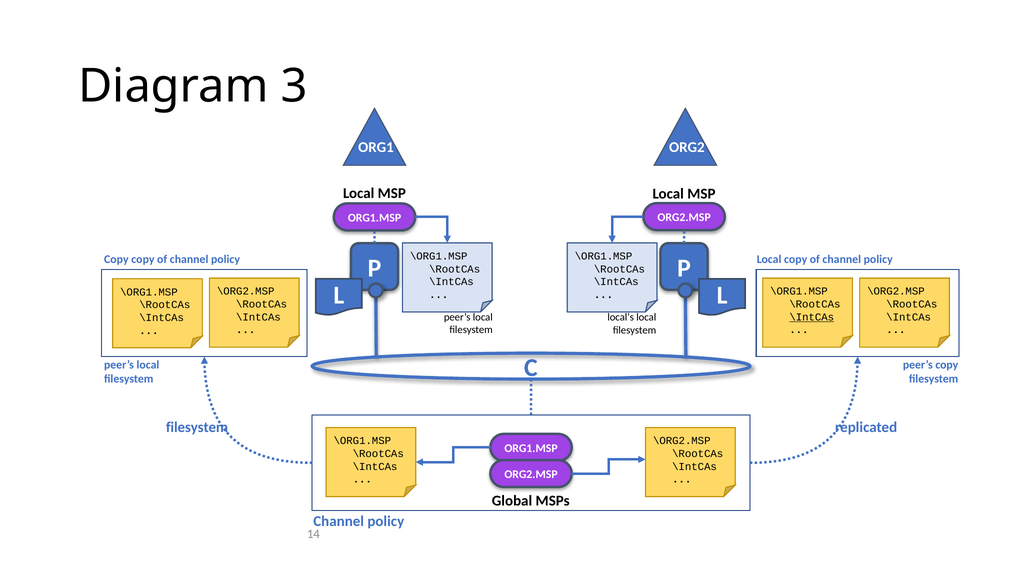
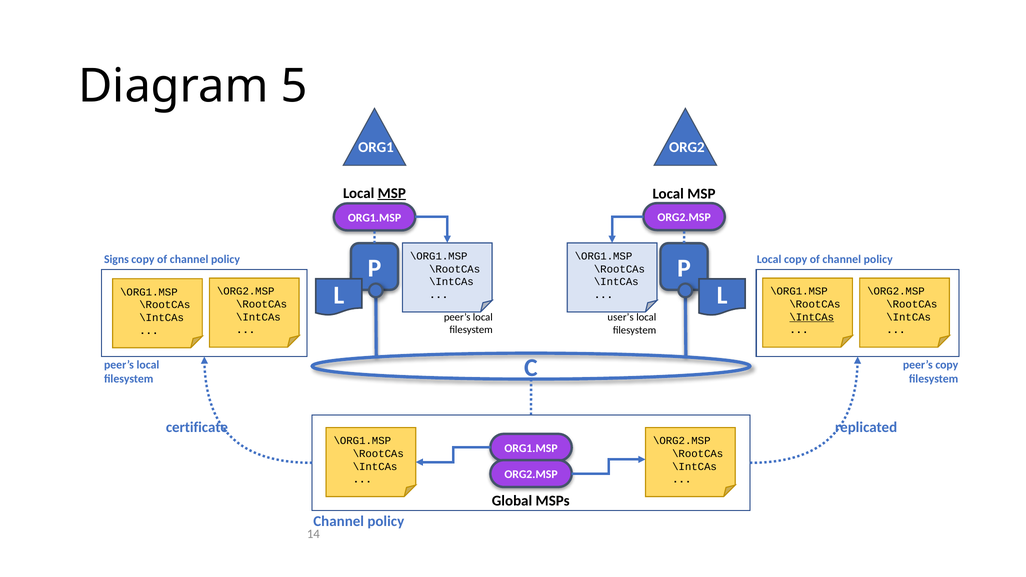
3: 3 -> 5 (294, 86)
MSP underline: none -> present (392, 193)
Copy: Copy -> Signs (116, 260)
local’s: local’s -> user’s (621, 317)
filesystem: filesystem -> certificate (197, 427)
